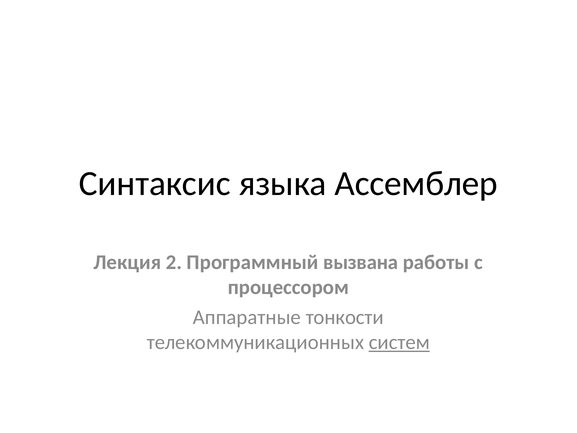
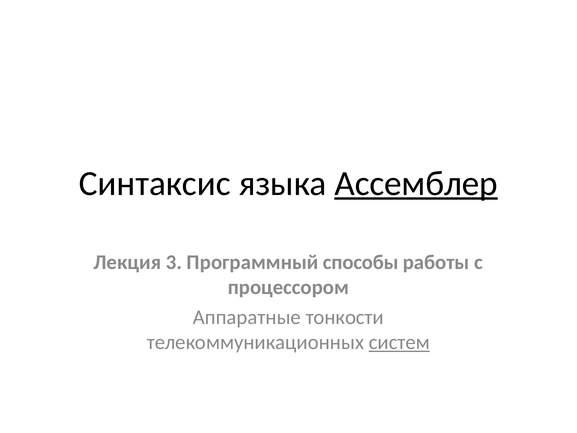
Ассемблер underline: none -> present (416, 183)
2: 2 -> 3 (174, 262)
вызвана: вызвана -> способы (361, 262)
